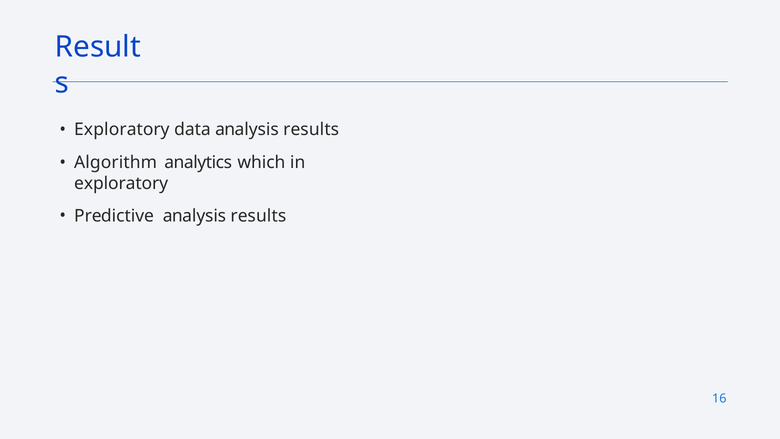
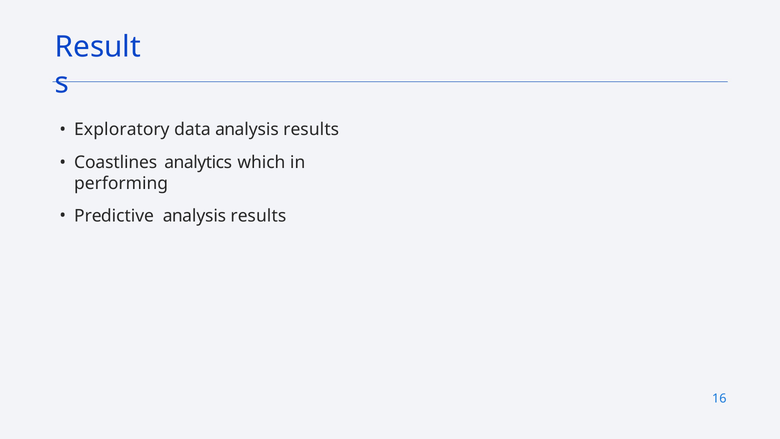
Algorithm: Algorithm -> Coastlines (116, 162)
exploratory: exploratory -> performing (121, 183)
